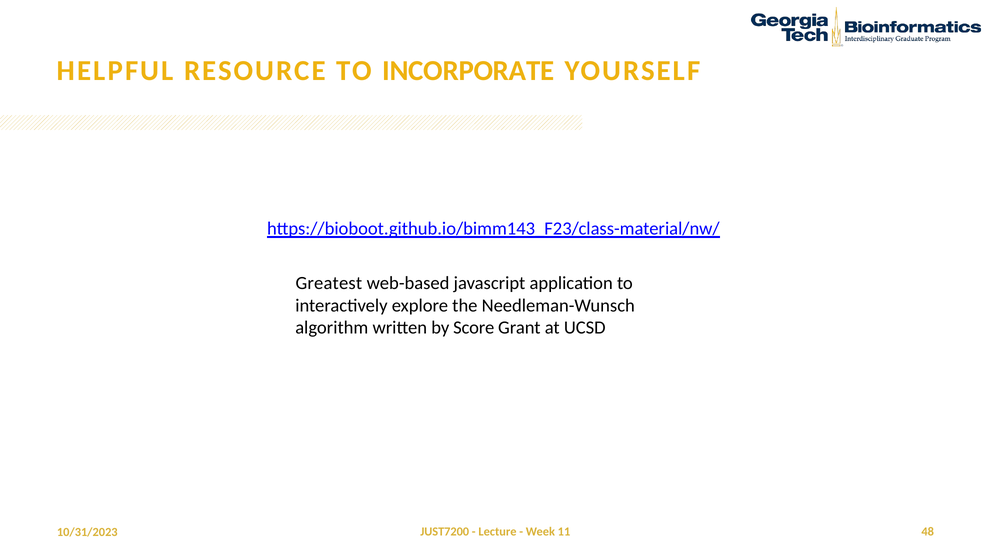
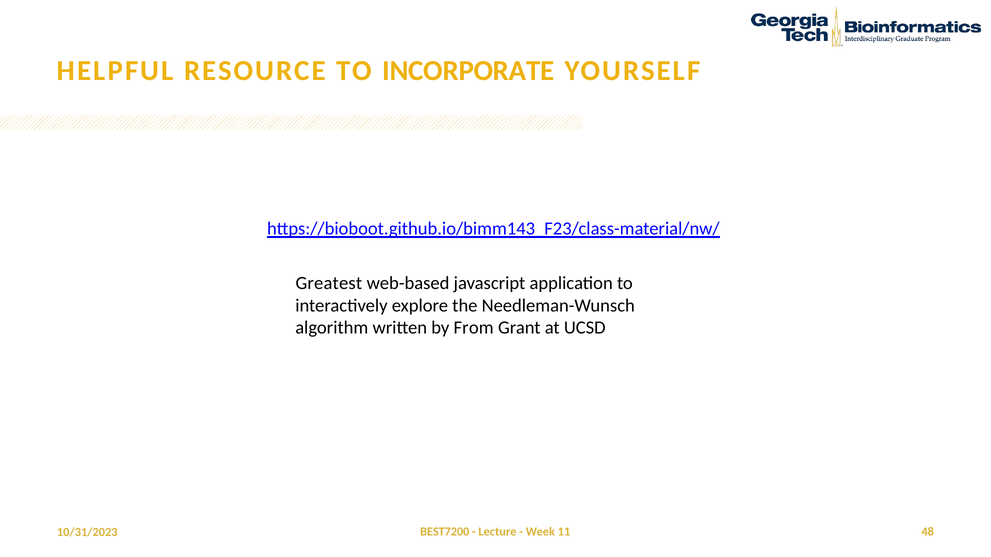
Score: Score -> From (474, 328)
JUST7200: JUST7200 -> BEST7200 (445, 532)
